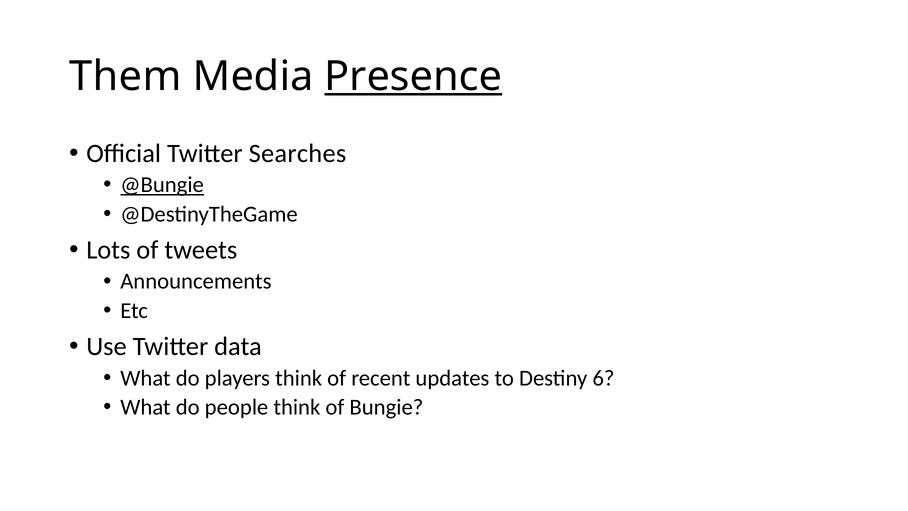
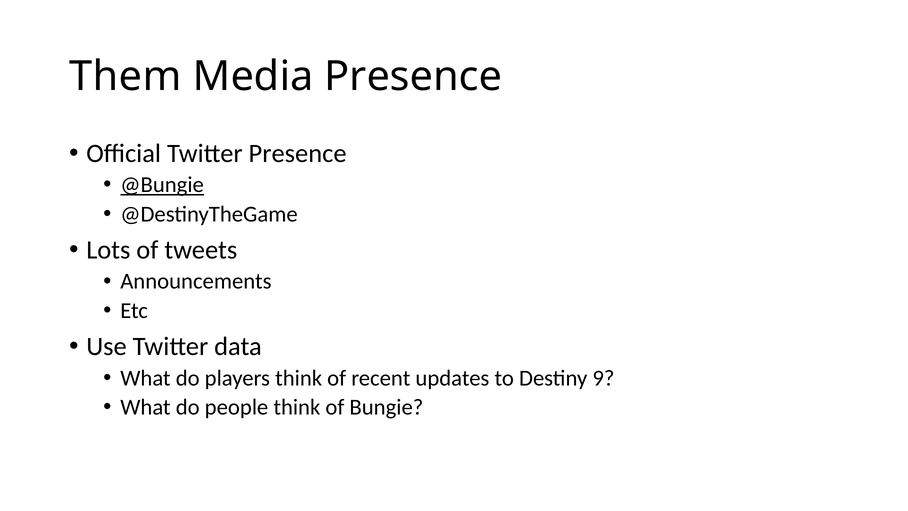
Presence underline: present -> none (413, 76)
Twitter Searches: Searches -> Presence (298, 154)
6: 6 -> 9 (603, 378)
